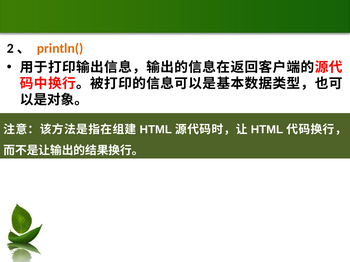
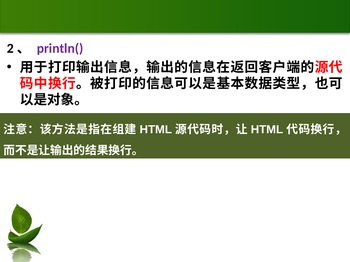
println( colour: orange -> purple (60, 48)
